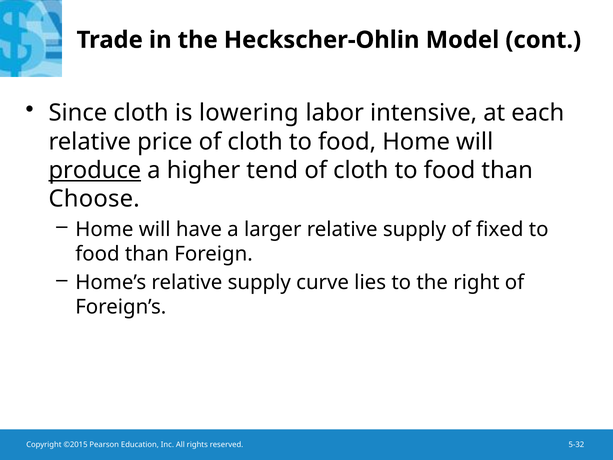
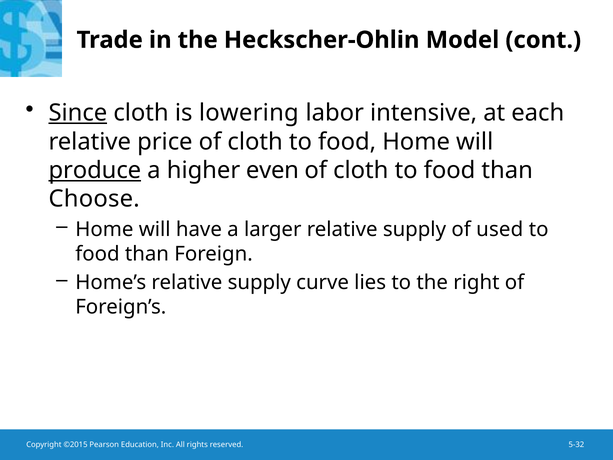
Since underline: none -> present (78, 113)
tend: tend -> even (272, 170)
fixed: fixed -> used (500, 229)
